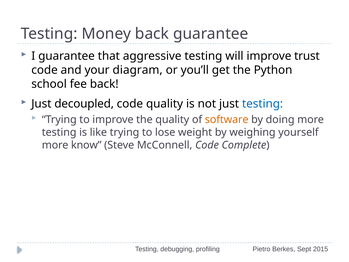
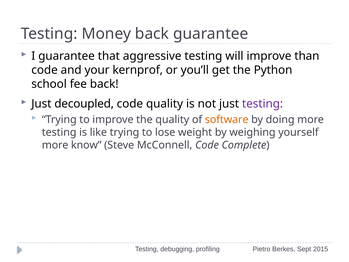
trust: trust -> than (307, 56)
diagram: diagram -> kernprof (138, 70)
testing colour: blue -> purple (263, 104)
